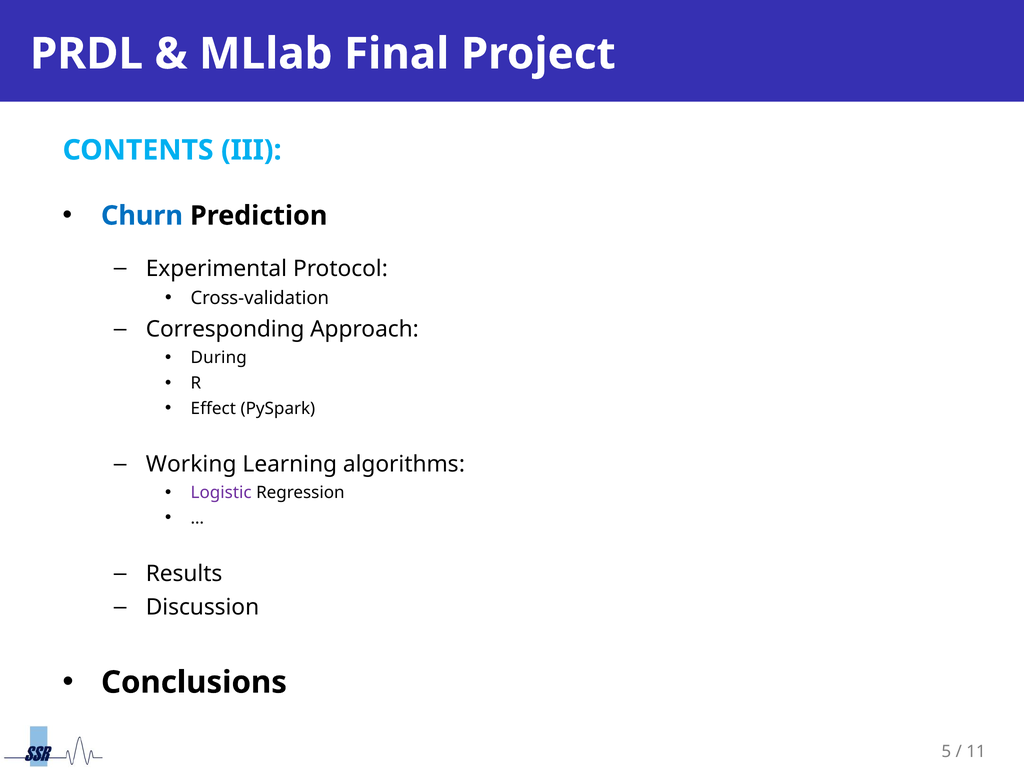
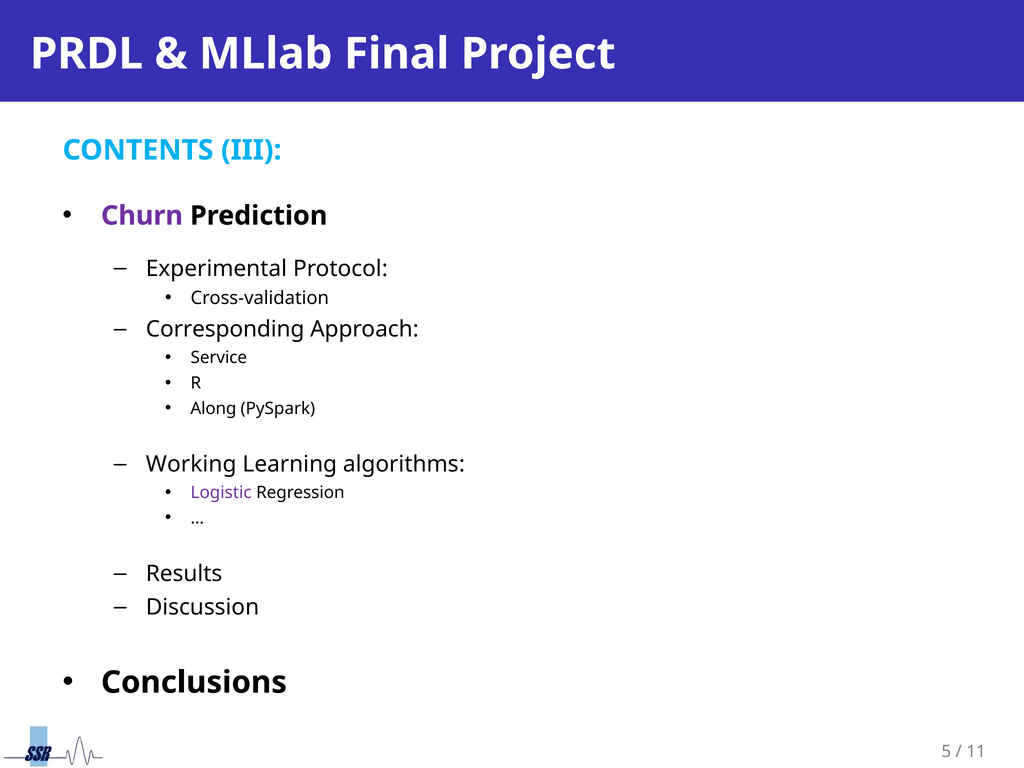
Churn colour: blue -> purple (142, 216)
During: During -> Service (219, 358)
Effect: Effect -> Along (213, 408)
